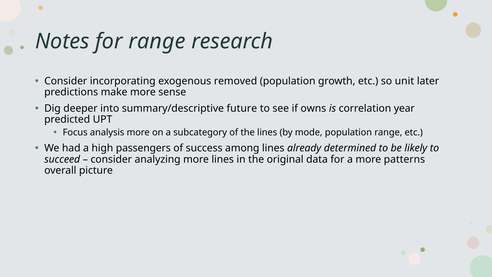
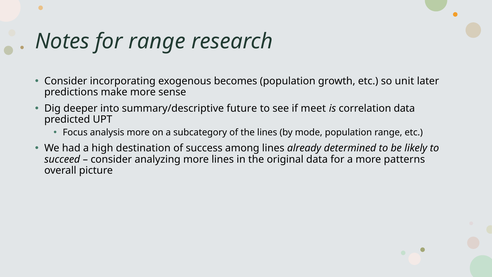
removed: removed -> becomes (236, 81)
owns: owns -> meet (313, 108)
correlation year: year -> data (404, 108)
passengers: passengers -> destination (143, 148)
